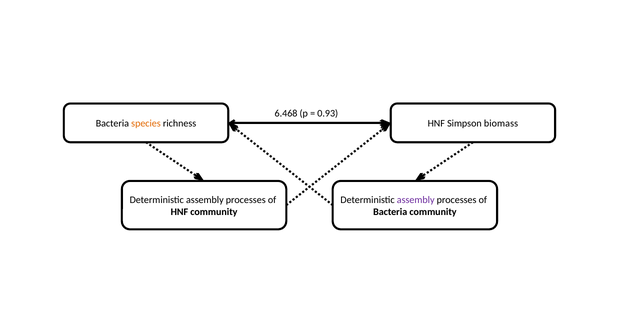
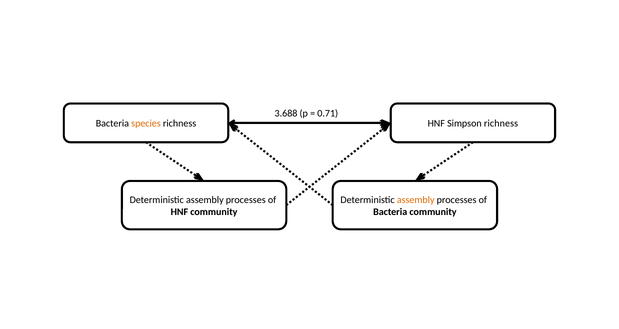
6.468: 6.468 -> 3.688 (286, 114)
0.93: 0.93 -> 0.71 (328, 114)
Simpson biomass: biomass -> richness (501, 123)
assembly colour: purple -> orange (416, 200)
